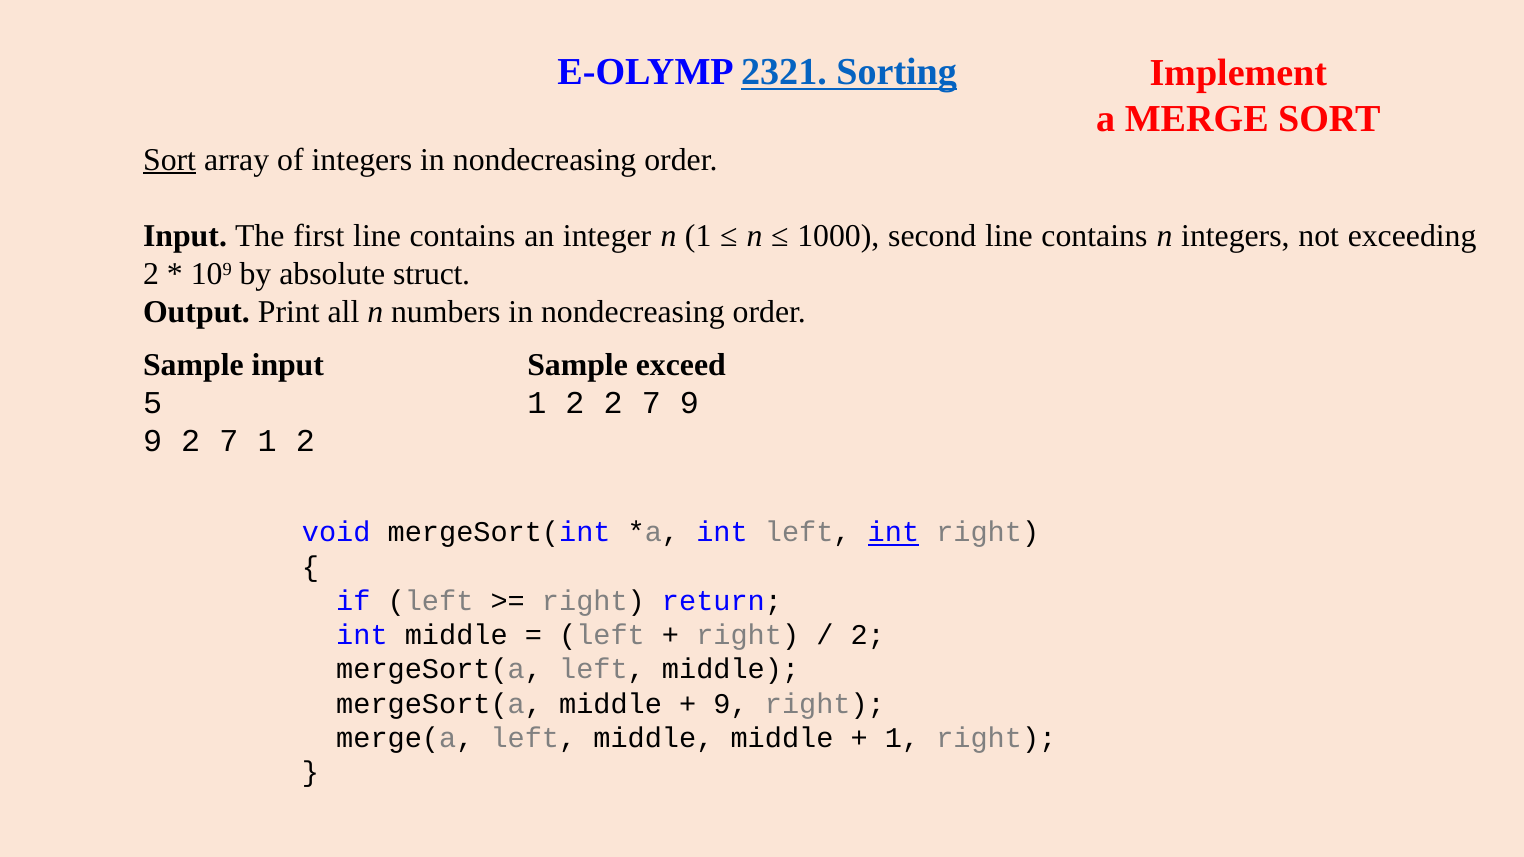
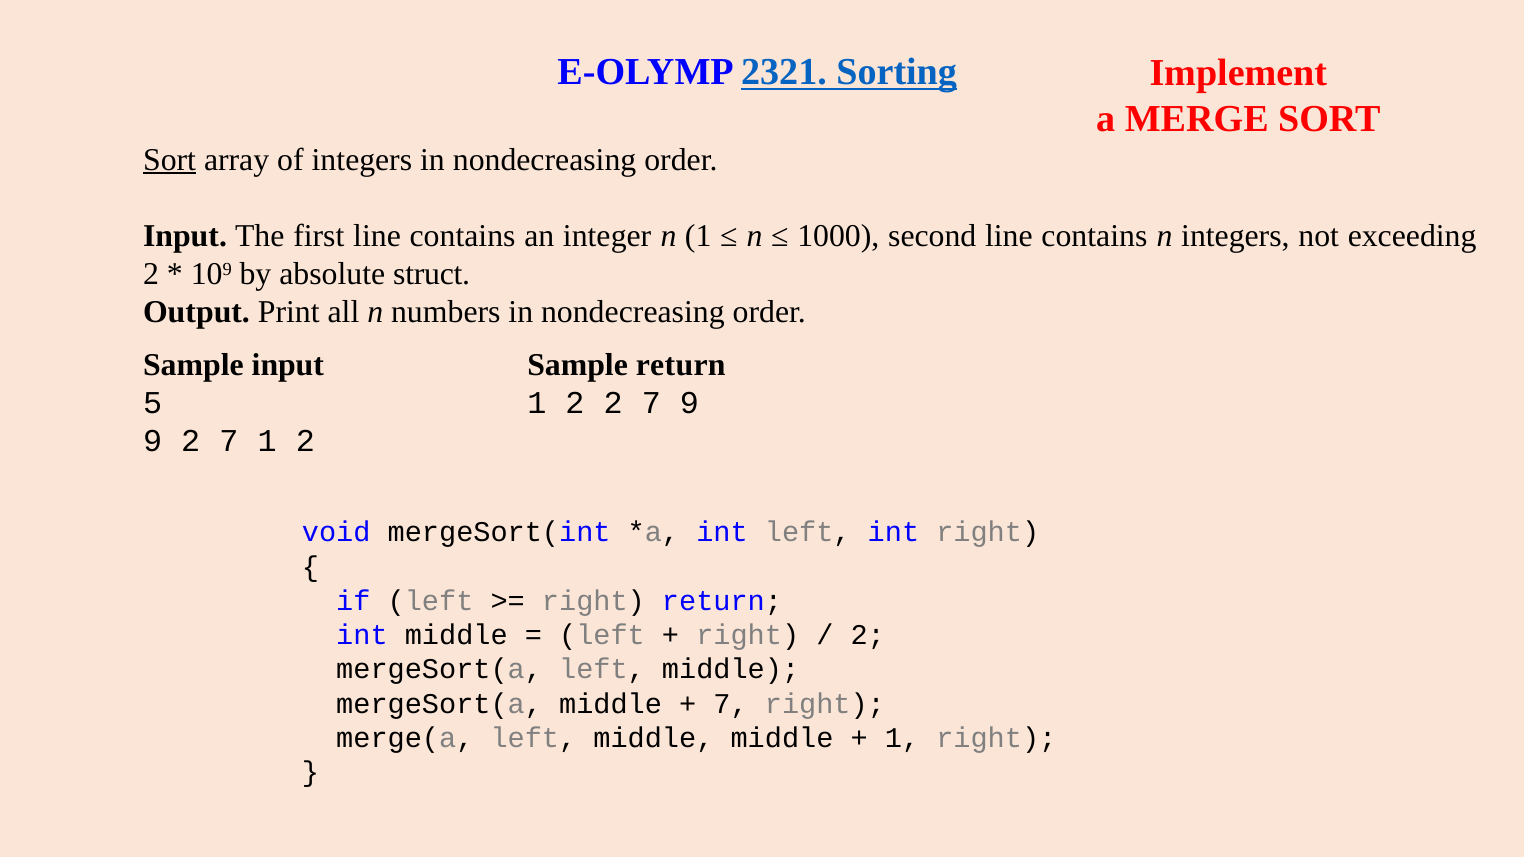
Sample exceed: exceed -> return (681, 365)
int underline: present -> none (893, 533)
9: 9 -> 7 (731, 704)
